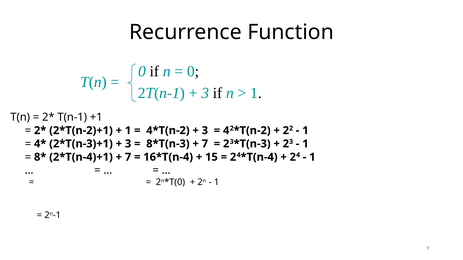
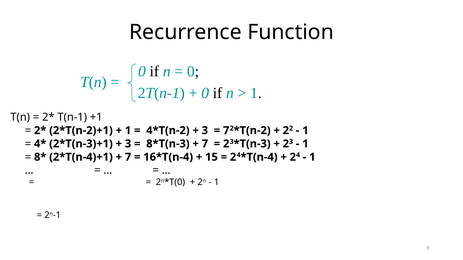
3: 3 -> 0 (205, 93)
4: 4 -> 7 (226, 131)
